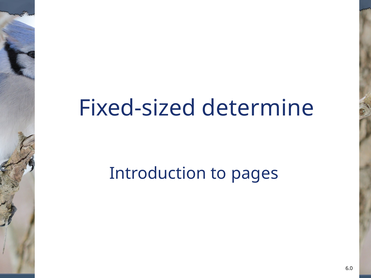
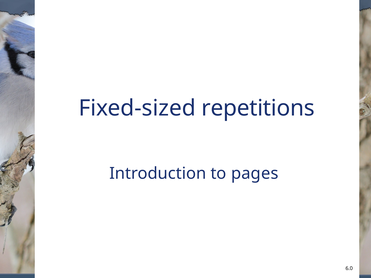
determine: determine -> repetitions (258, 108)
